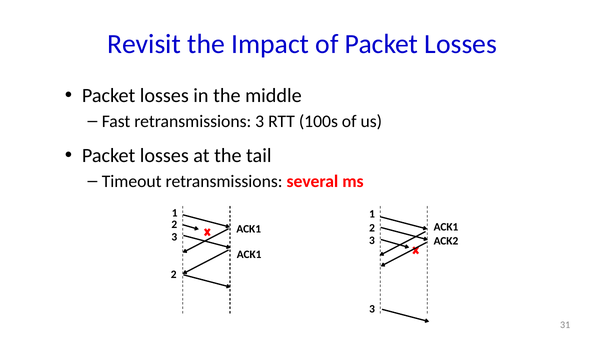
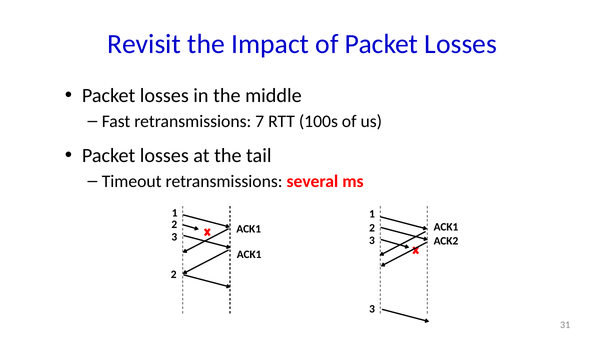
retransmissions 3: 3 -> 7 (260, 122)
